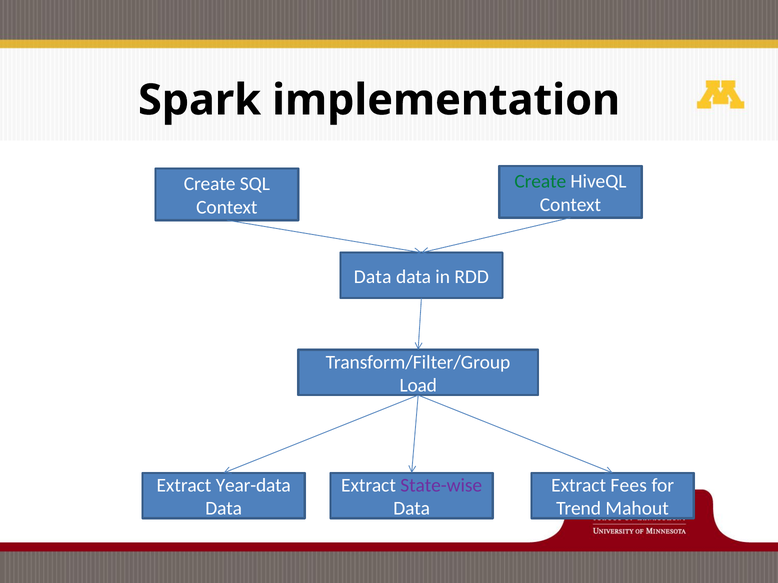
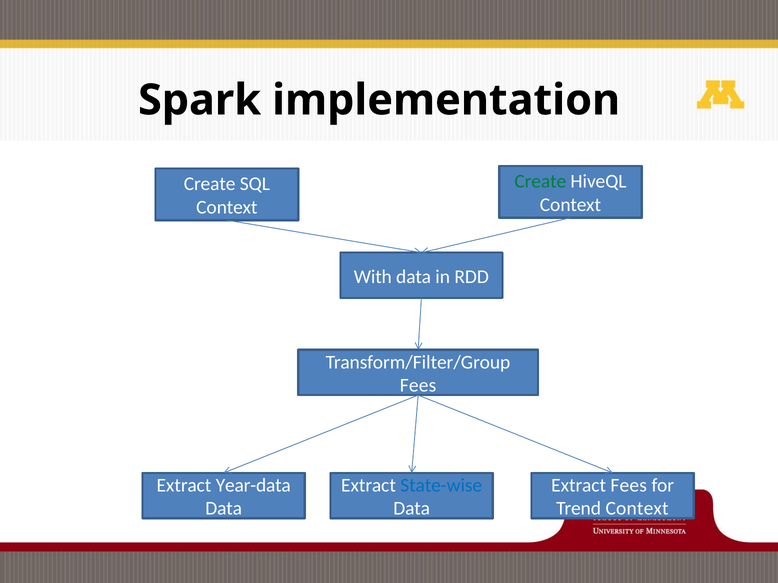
Data: Data -> With (373, 277)
Load: Load -> Fees (418, 386)
State-wise colour: purple -> blue (441, 486)
Trend Mahout: Mahout -> Context (637, 509)
